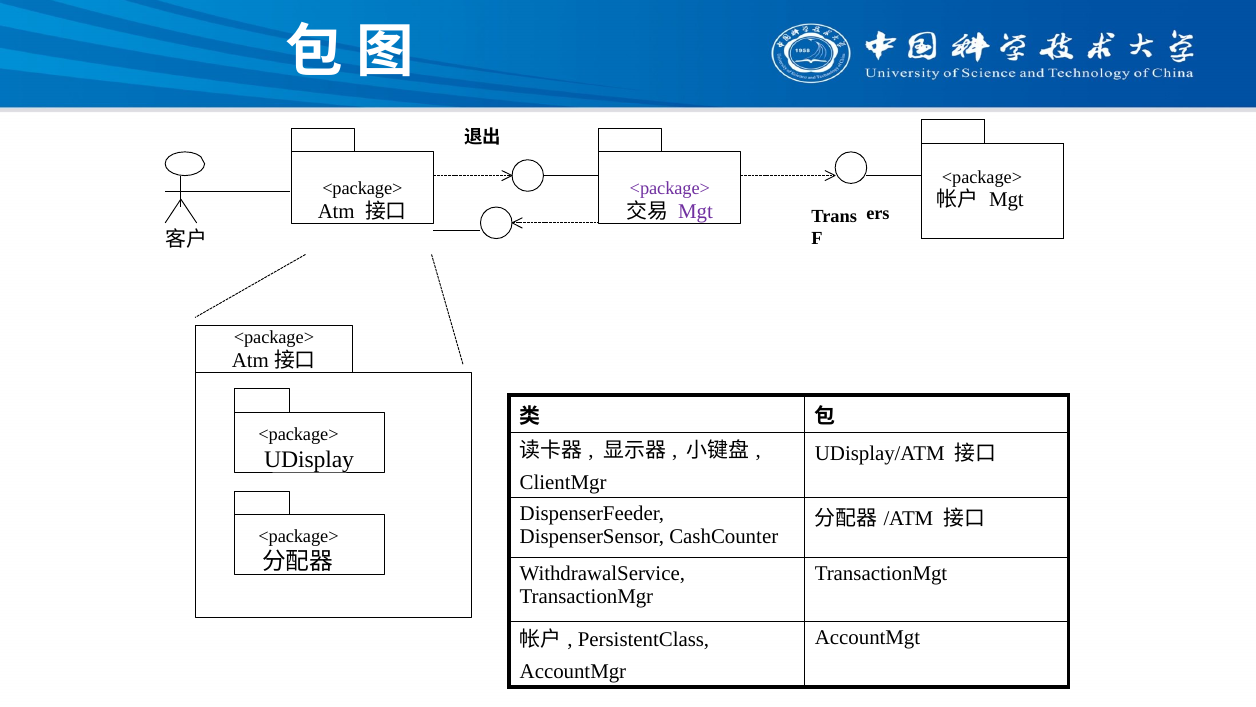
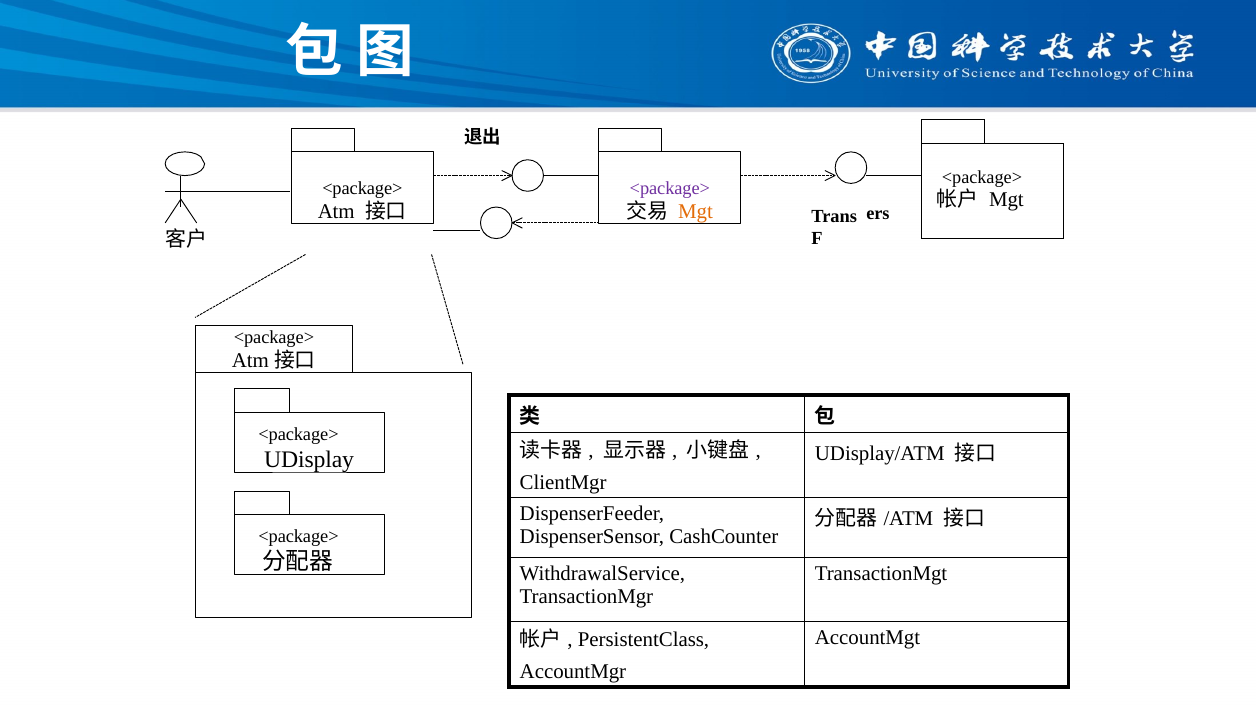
Mgt colour: purple -> orange (695, 212)
